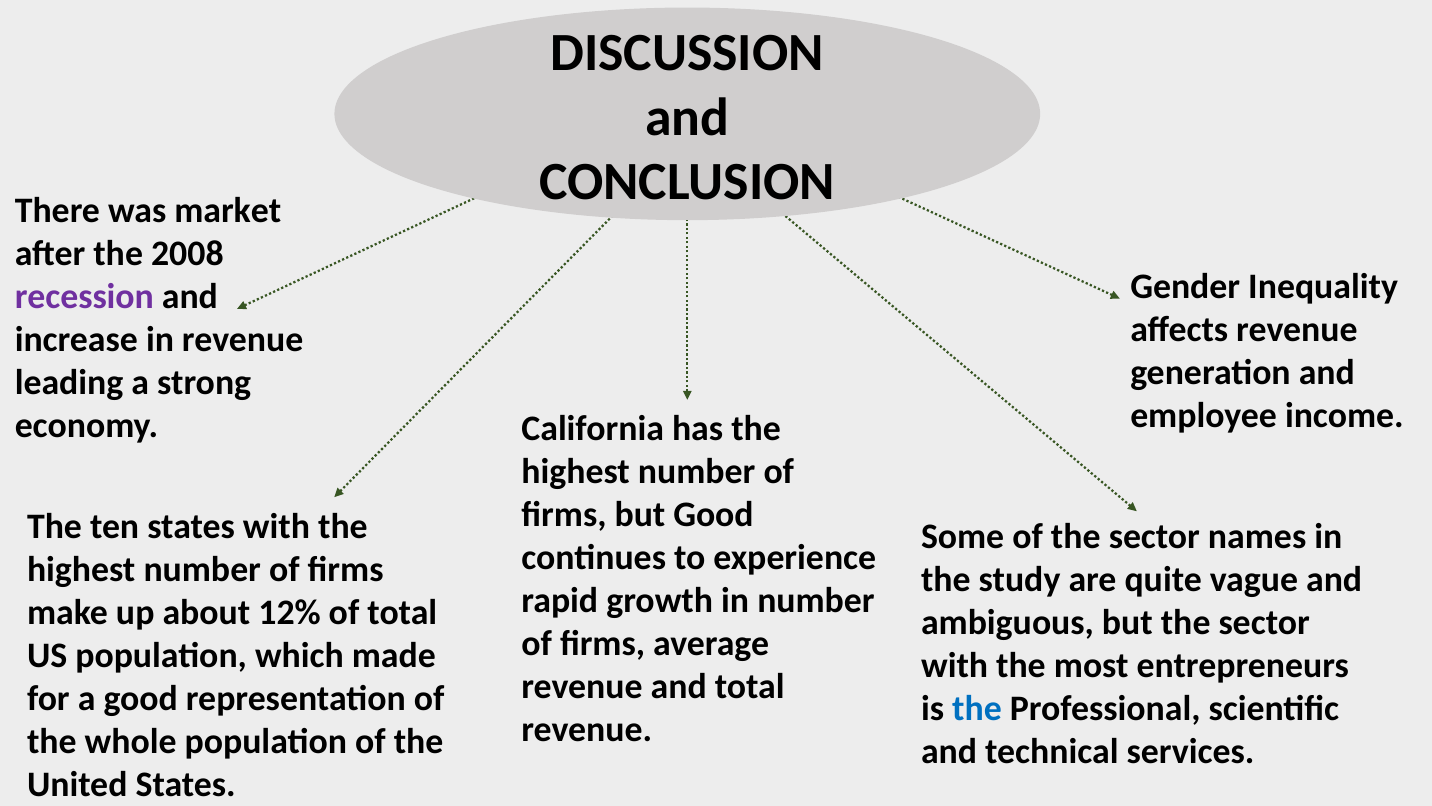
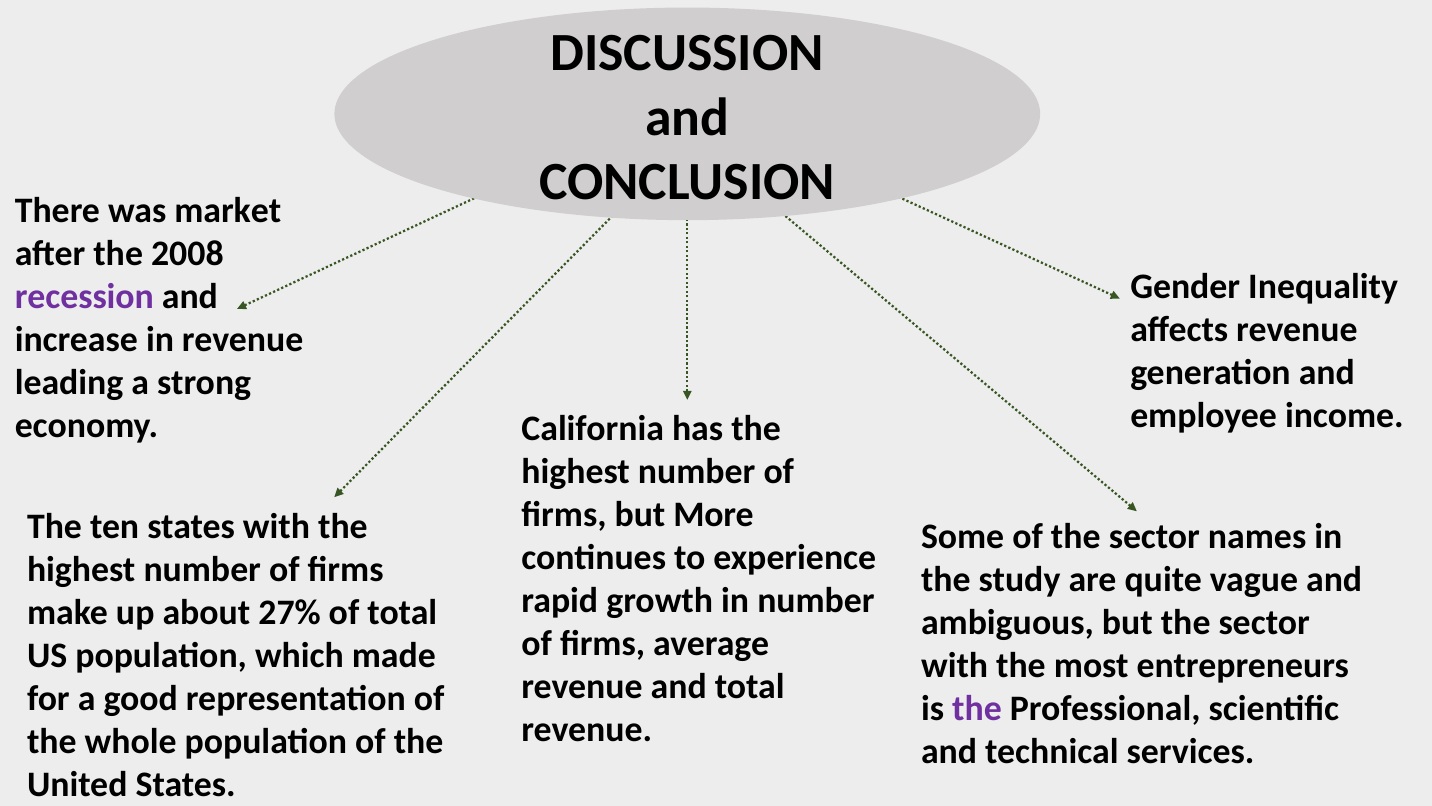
but Good: Good -> More (714, 515)
12%: 12% -> 27% (290, 612)
the colour: blue -> purple (977, 708)
